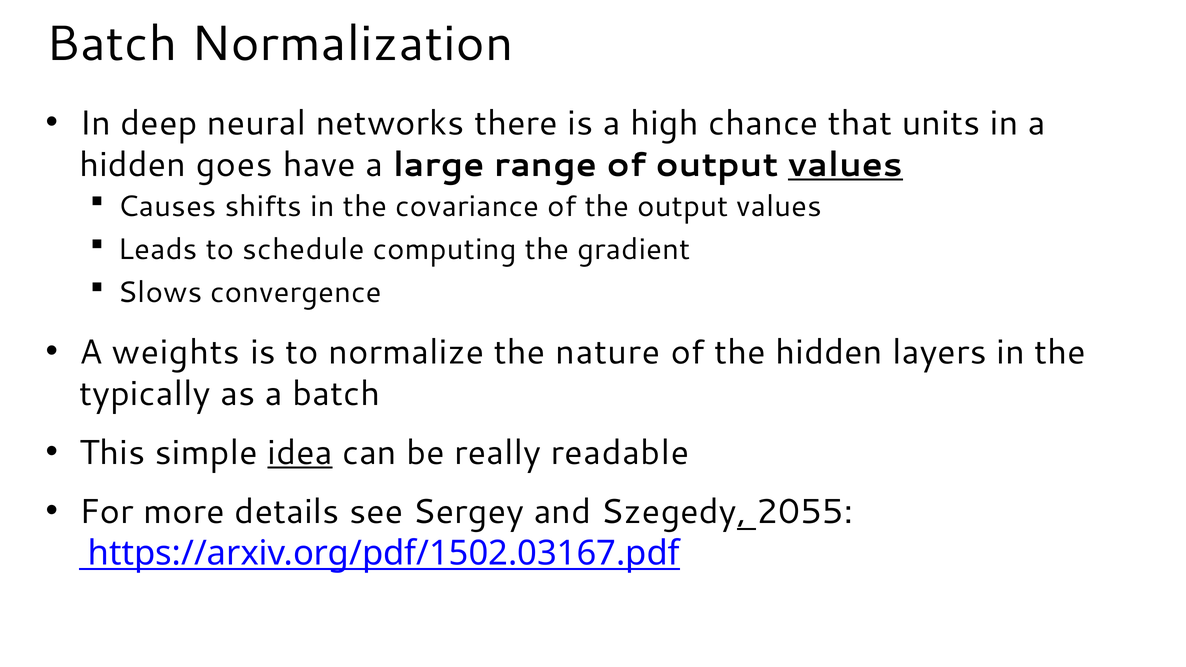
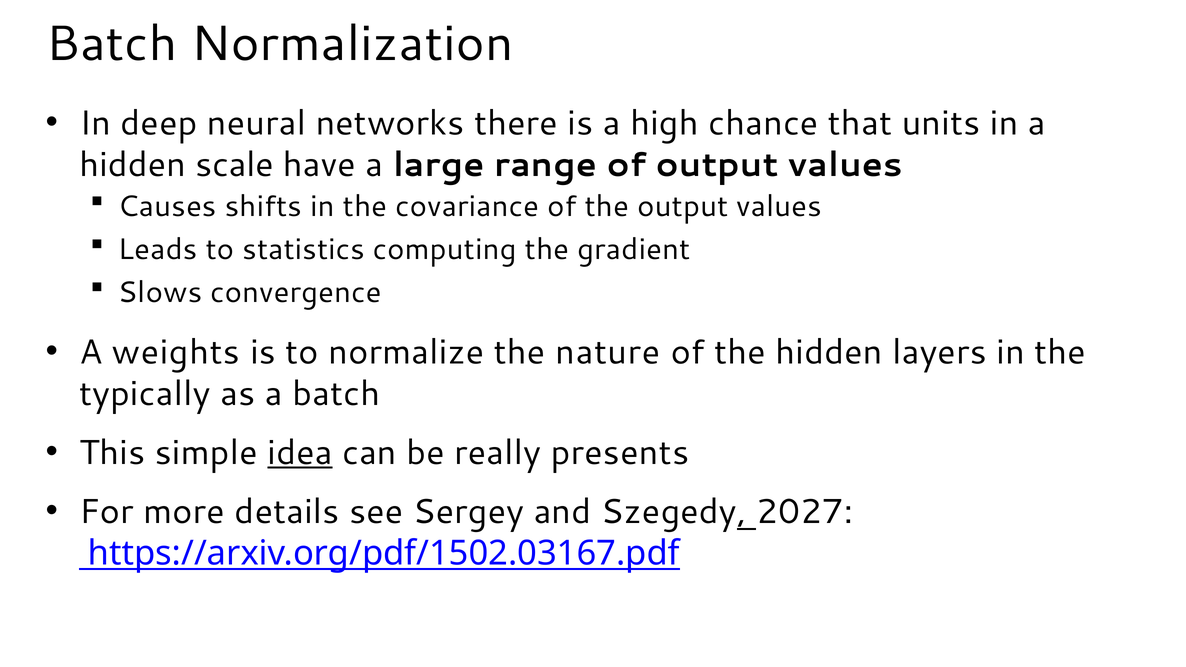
goes: goes -> scale (235, 165)
values underline: present -> none (845, 165)
schedule: schedule -> statistics (304, 250)
readable: readable -> presents (620, 453)
2055: 2055 -> 2027 (805, 512)
